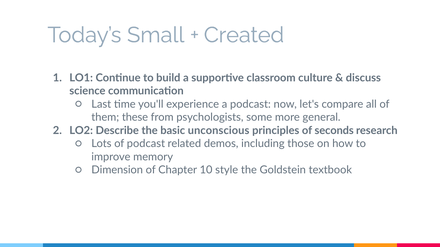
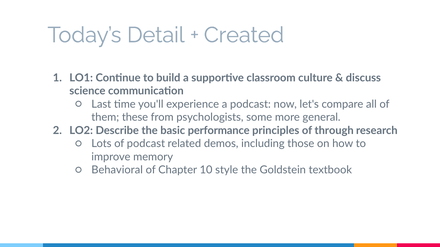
Small: Small -> Detail (156, 35)
unconscious: unconscious -> performance (219, 131)
seconds: seconds -> through (334, 131)
Dimension: Dimension -> Behavioral (117, 170)
